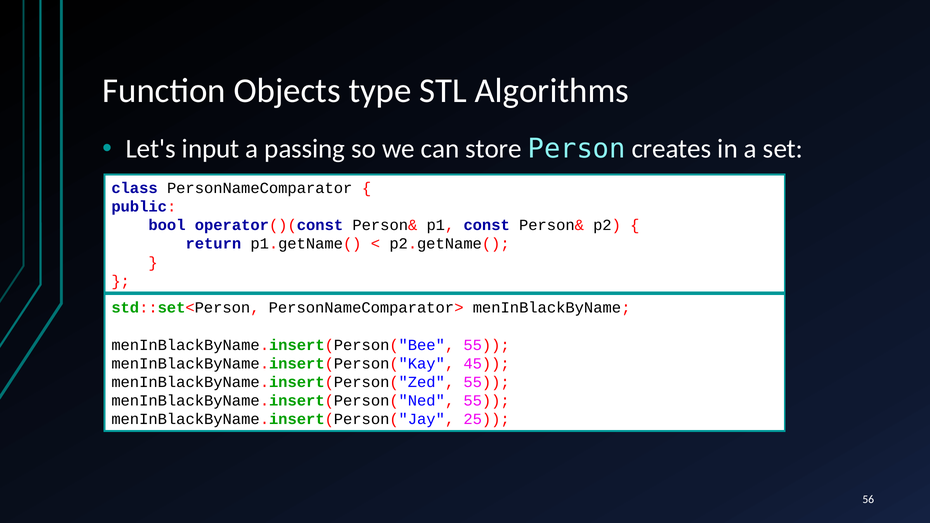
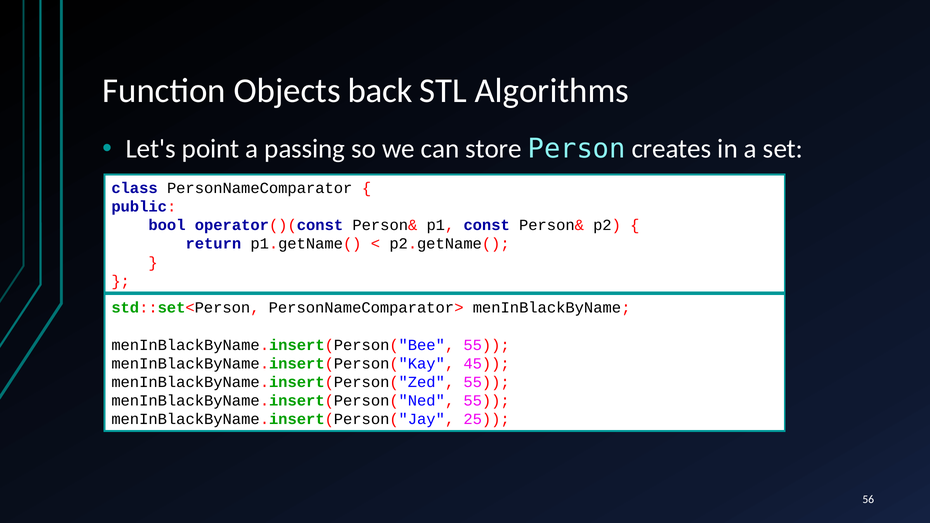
type: type -> back (380, 91)
input: input -> point (211, 149)
